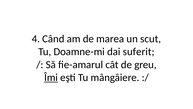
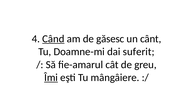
Când underline: none -> present (53, 39)
marea: marea -> găsesc (110, 39)
scut: scut -> cânt (151, 39)
